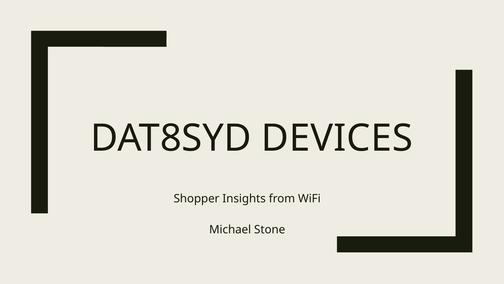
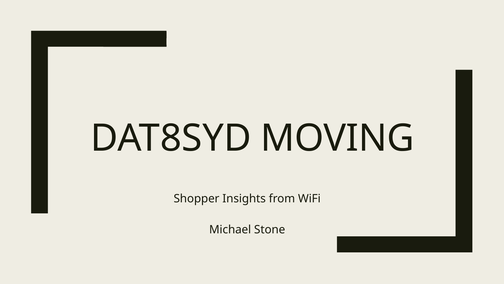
DEVICES: DEVICES -> MOVING (337, 138)
